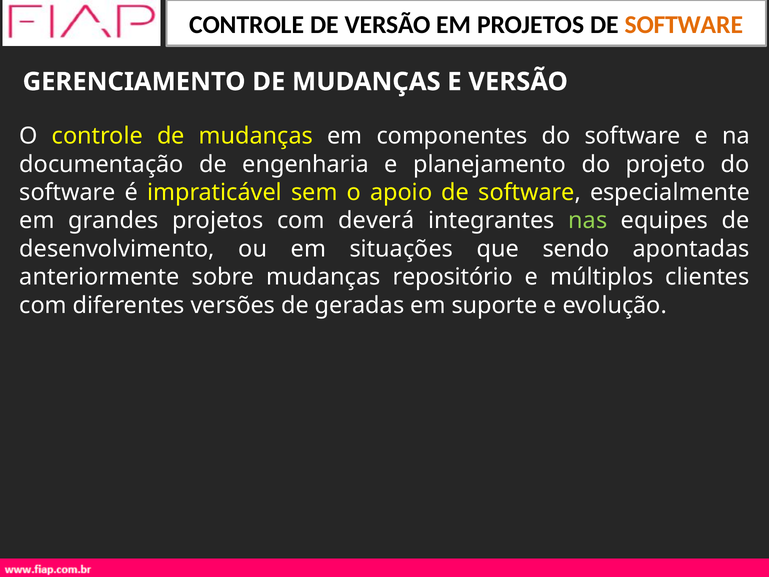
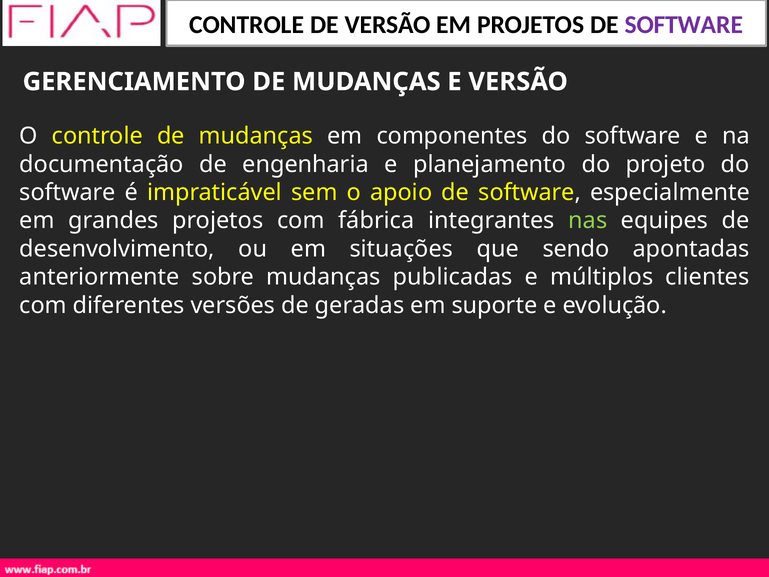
SOFTWARE colour: orange -> purple (684, 25)
deverá: deverá -> fábrica (376, 221)
repositório: repositório -> publicadas (453, 277)
